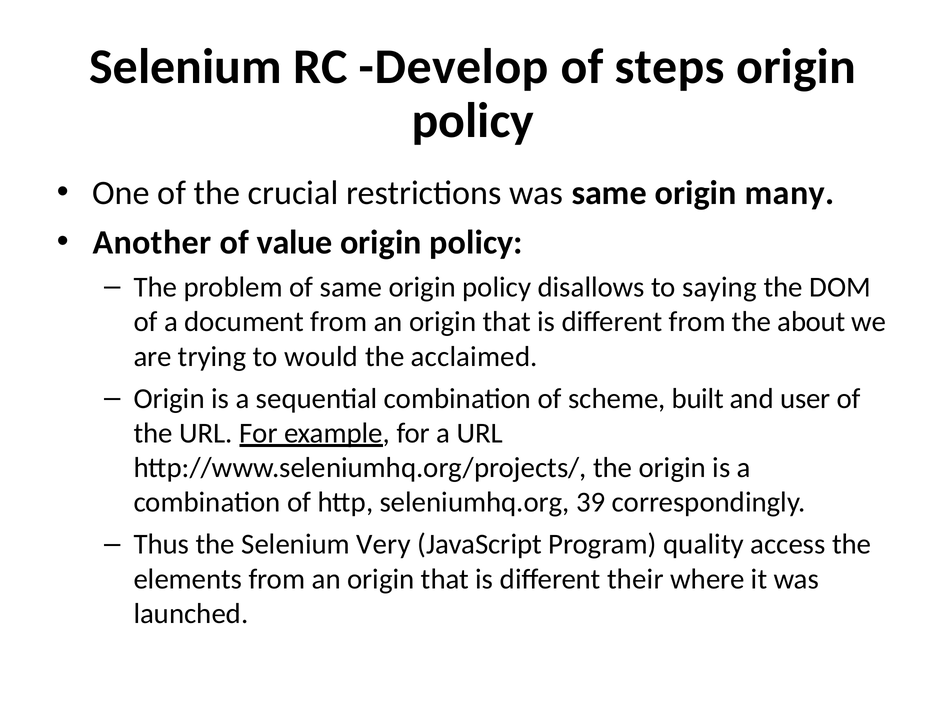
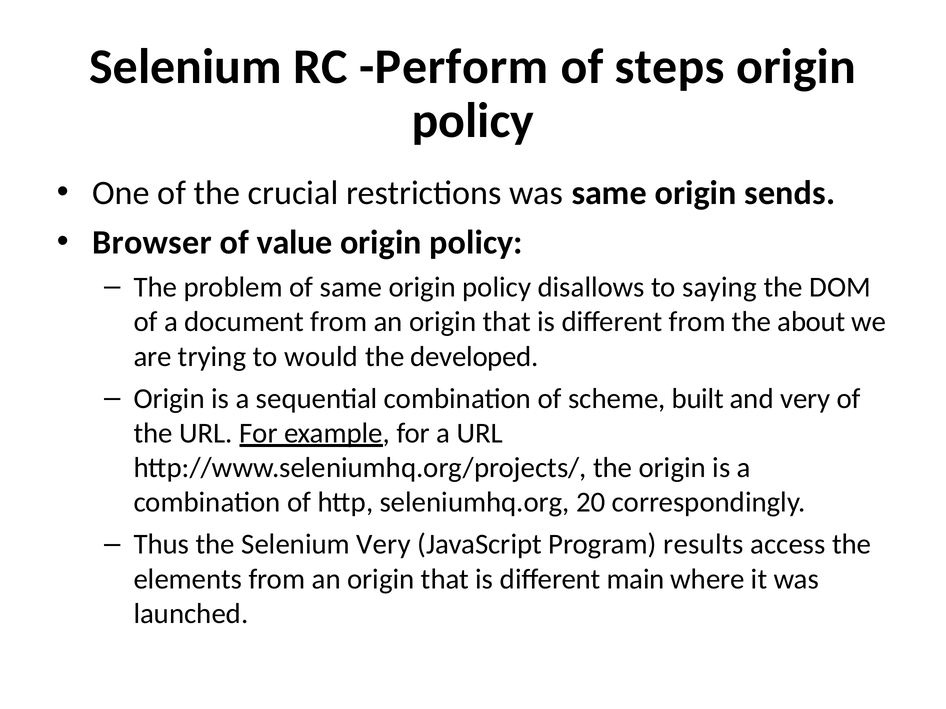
Develop: Develop -> Perform (454, 67)
many: many -> sends (790, 193)
Another: Another -> Browser (152, 243)
acclaimed: acclaimed -> developed (475, 357)
and user: user -> very (805, 399)
39: 39 -> 20 (591, 503)
quality: quality -> results (703, 545)
their: their -> main (636, 580)
